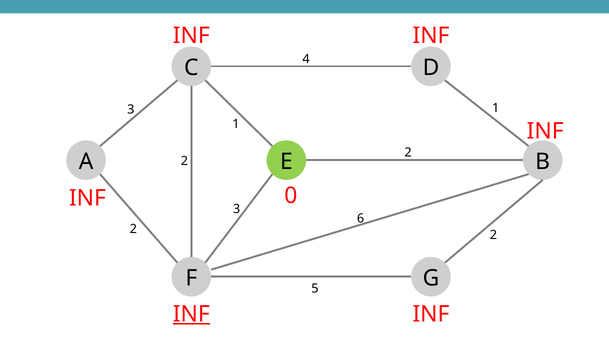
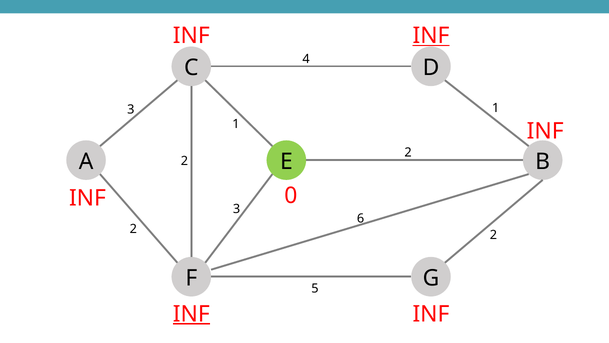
INF underline: none -> present (431, 36)
